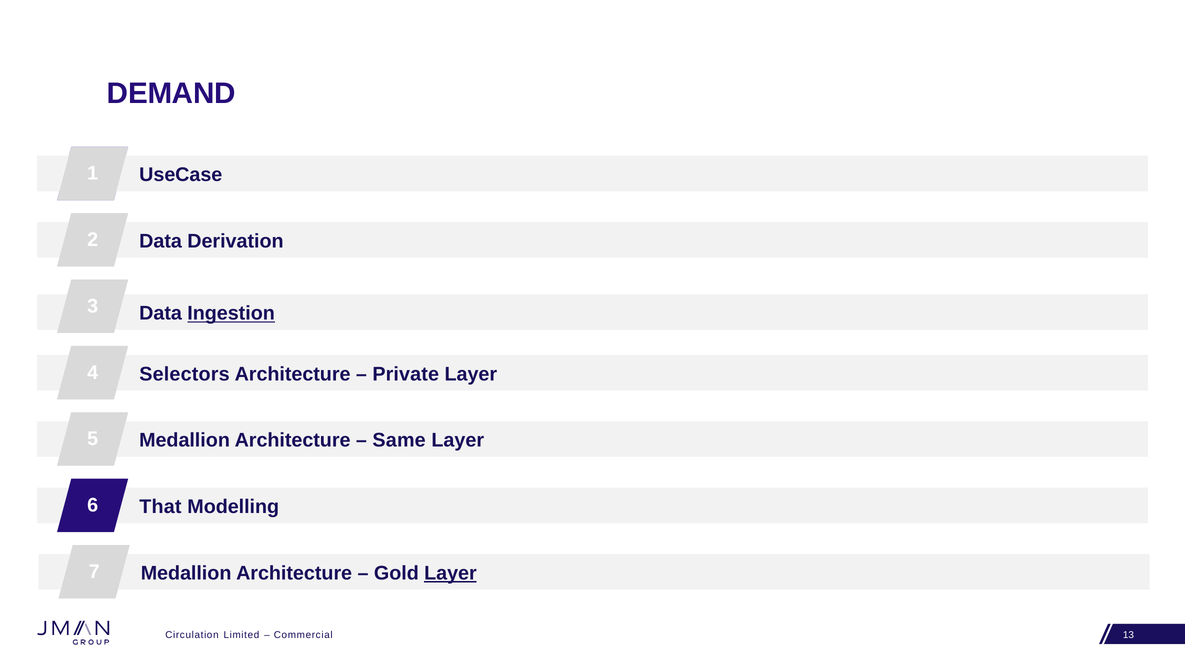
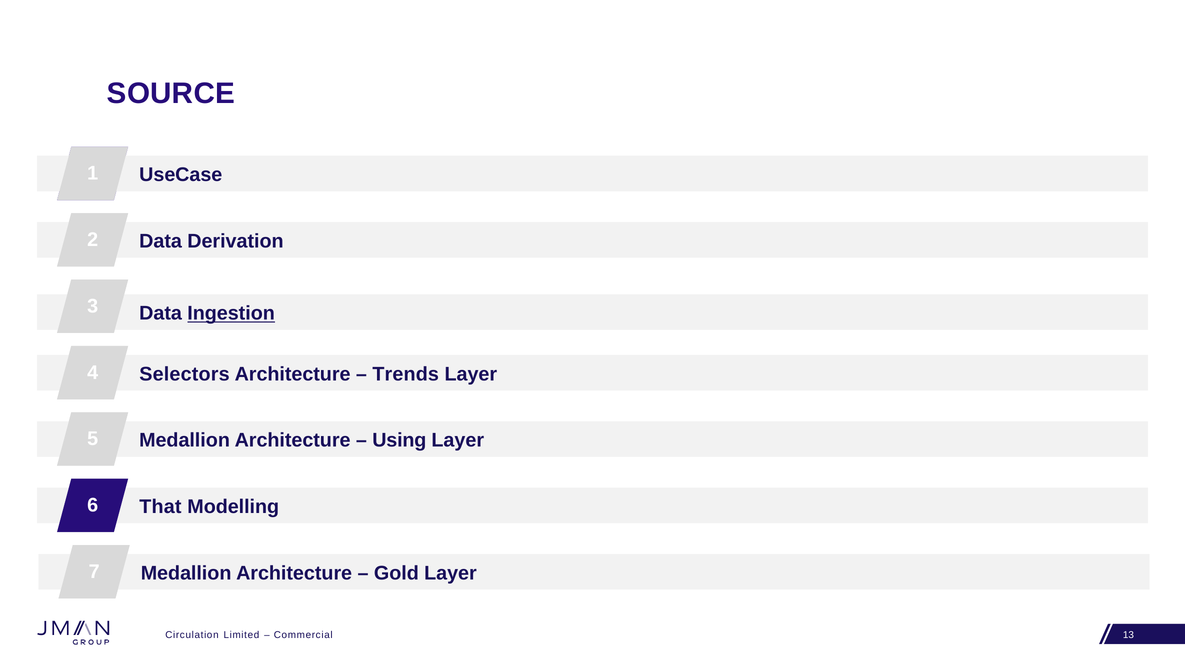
DEMAND: DEMAND -> SOURCE (171, 94)
Private: Private -> Trends (406, 374)
Same: Same -> Using (399, 440)
Layer underline: present -> none (450, 573)
